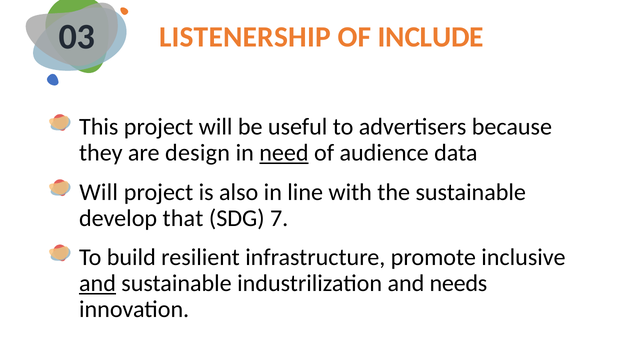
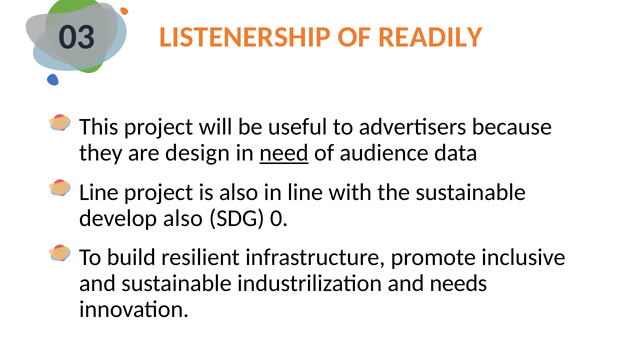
INCLUDE: INCLUDE -> READILY (430, 37)
Will: Will -> Line (99, 193)
develop that: that -> also (183, 219)
7: 7 -> 0 (279, 219)
and underline: present -> none (97, 284)
